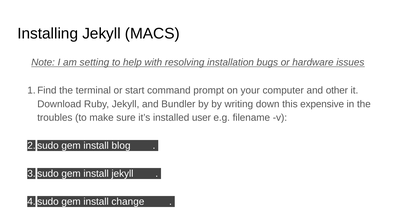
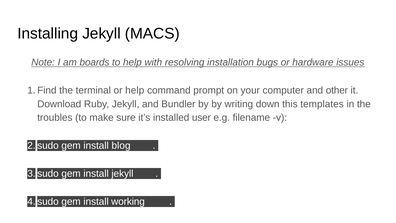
setting: setting -> boards (95, 62)
or start: start -> help (135, 90)
expensive: expensive -> templates (322, 104)
change: change -> working (128, 201)
